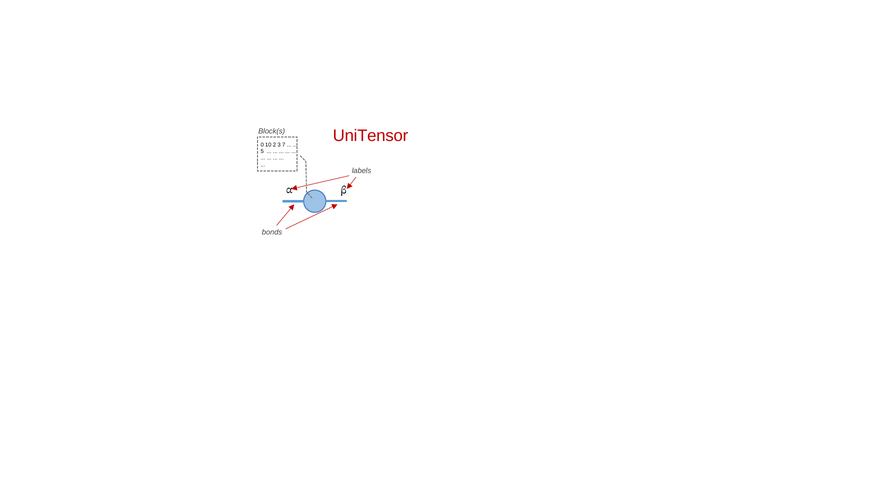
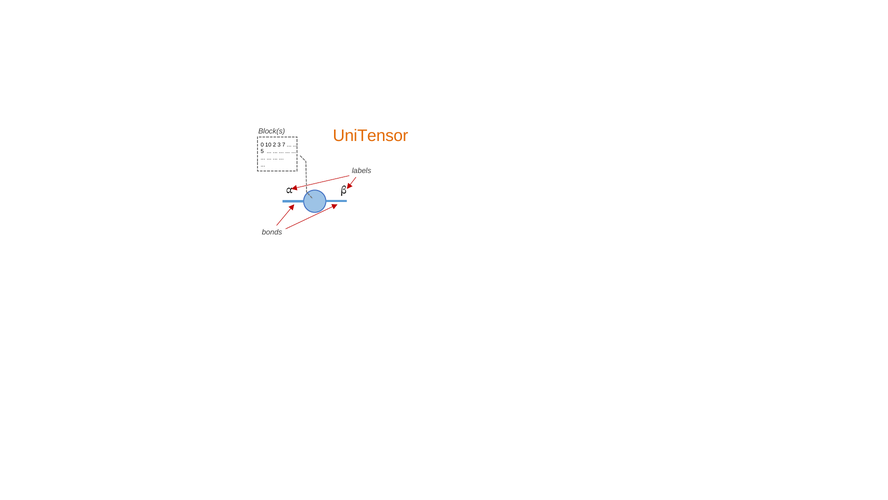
UniTensor colour: red -> orange (370, 136)
